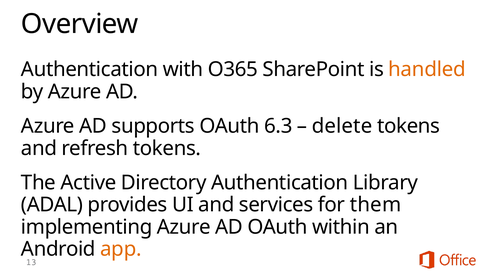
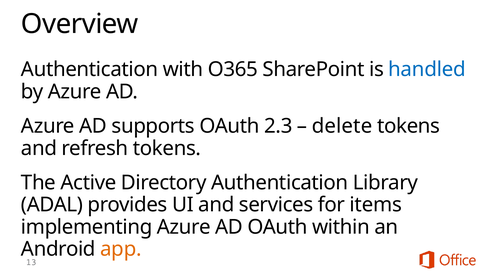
handled colour: orange -> blue (427, 70)
6.3: 6.3 -> 2.3 (278, 126)
them: them -> items (376, 205)
